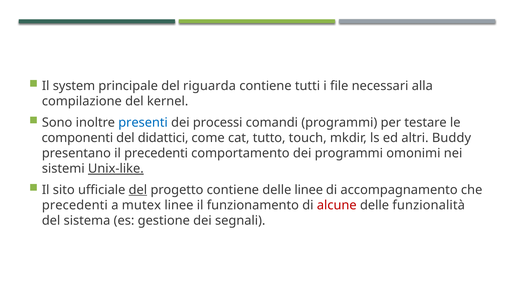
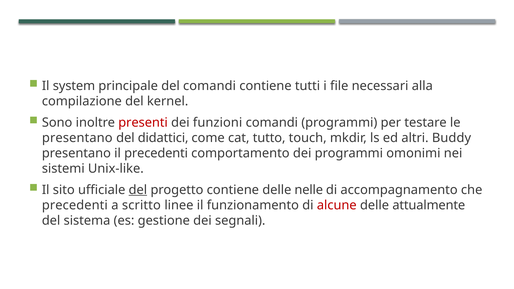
del riguarda: riguarda -> comandi (210, 86)
presenti colour: blue -> red (143, 122)
processi: processi -> funzioni (218, 122)
componenti: componenti -> presentano (77, 138)
Unix-like underline: present -> none (116, 169)
delle linee: linee -> nelle (309, 190)
mutex: mutex -> scritto (141, 205)
funzionalità: funzionalità -> attualmente (429, 205)
